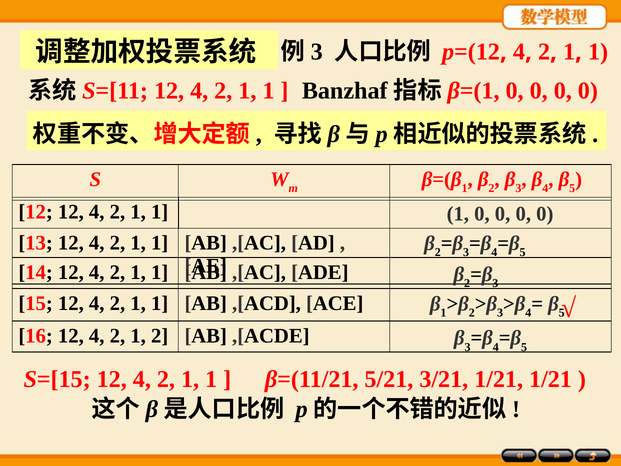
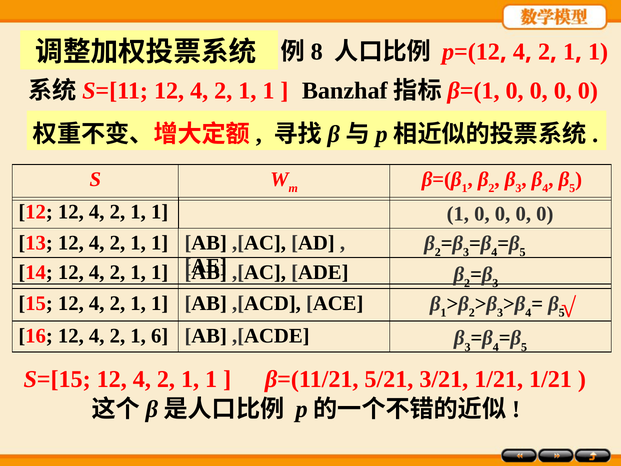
3: 3 -> 8 (317, 52)
1 2: 2 -> 6 (160, 336)
